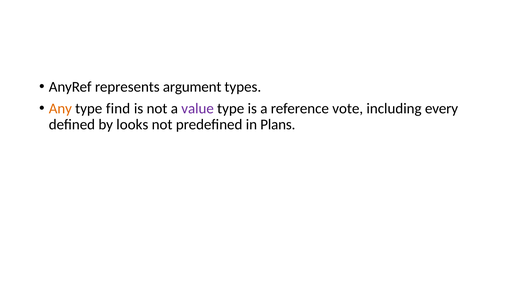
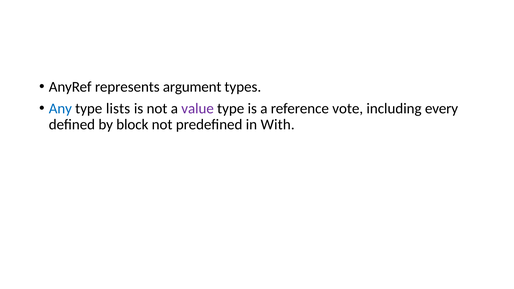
Any colour: orange -> blue (60, 108)
find: find -> lists (118, 108)
looks: looks -> block (132, 125)
Plans: Plans -> With (278, 125)
